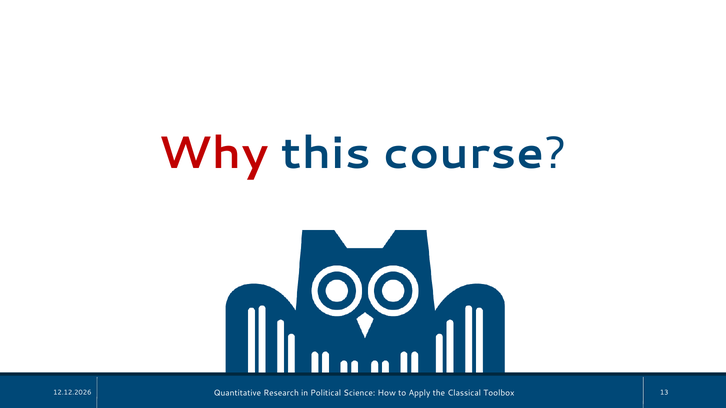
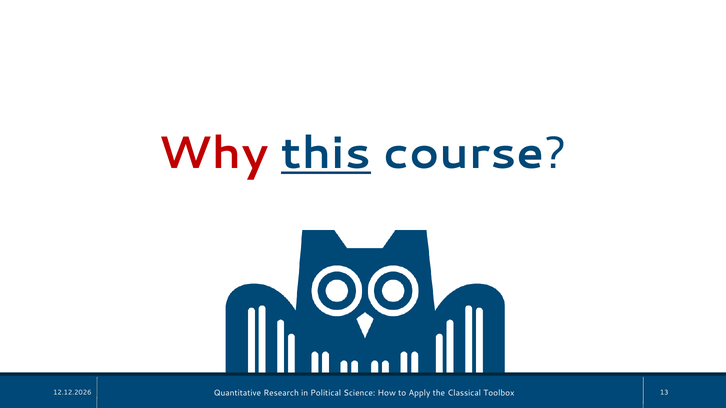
this underline: none -> present (326, 153)
